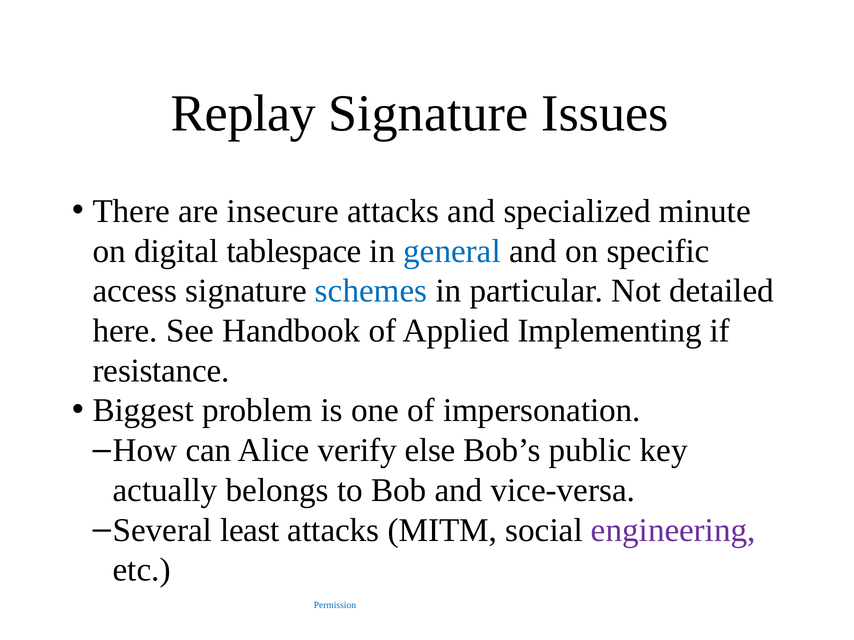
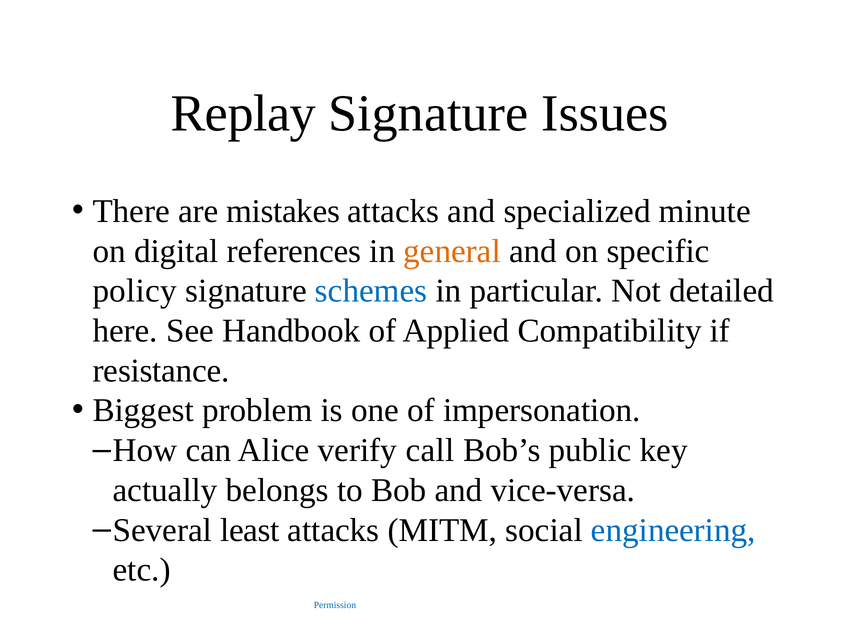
insecure: insecure -> mistakes (283, 211)
tablespace: tablespace -> references (294, 251)
general colour: blue -> orange (452, 251)
access: access -> policy (135, 291)
Implementing: Implementing -> Compatibility (610, 331)
else: else -> call (430, 451)
engineering colour: purple -> blue (673, 530)
